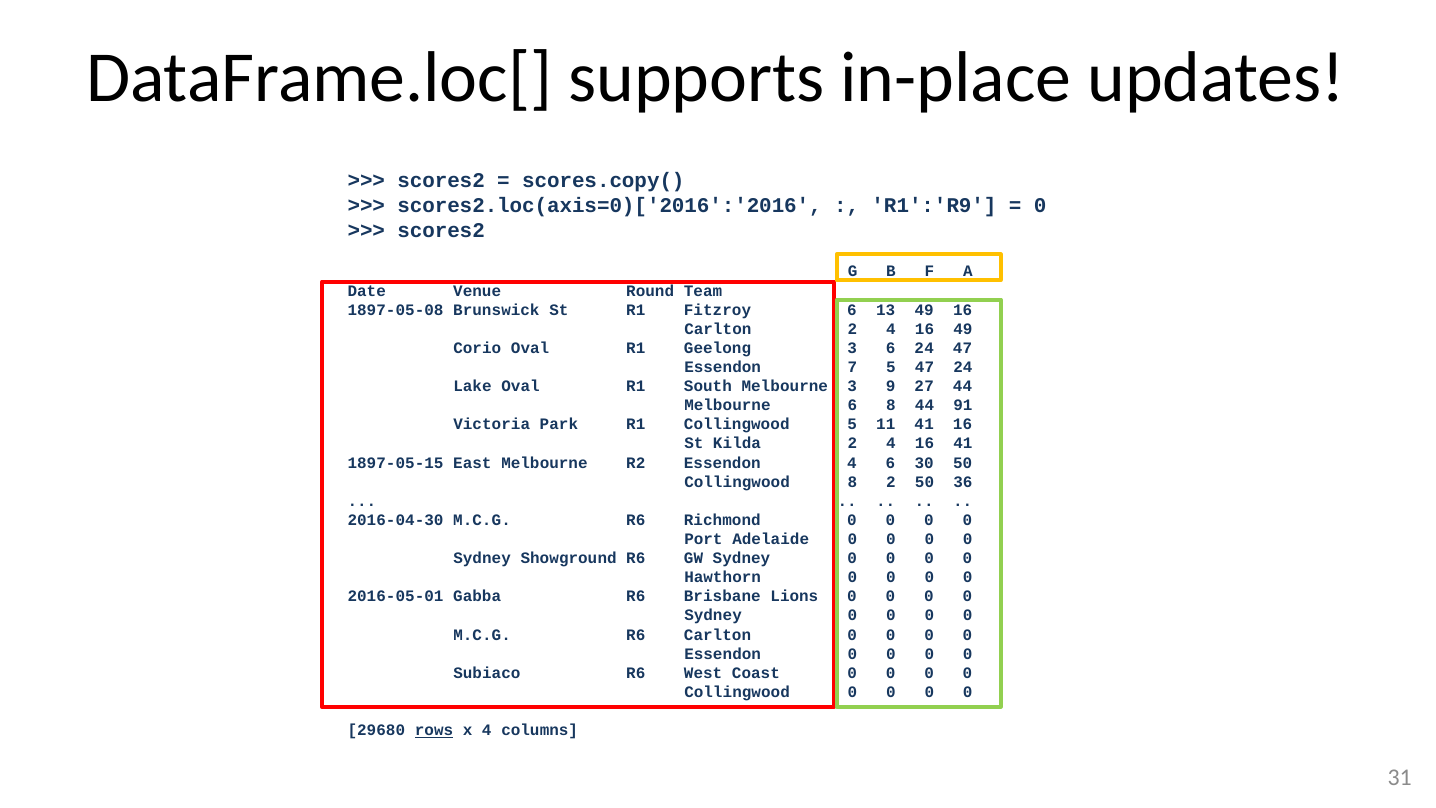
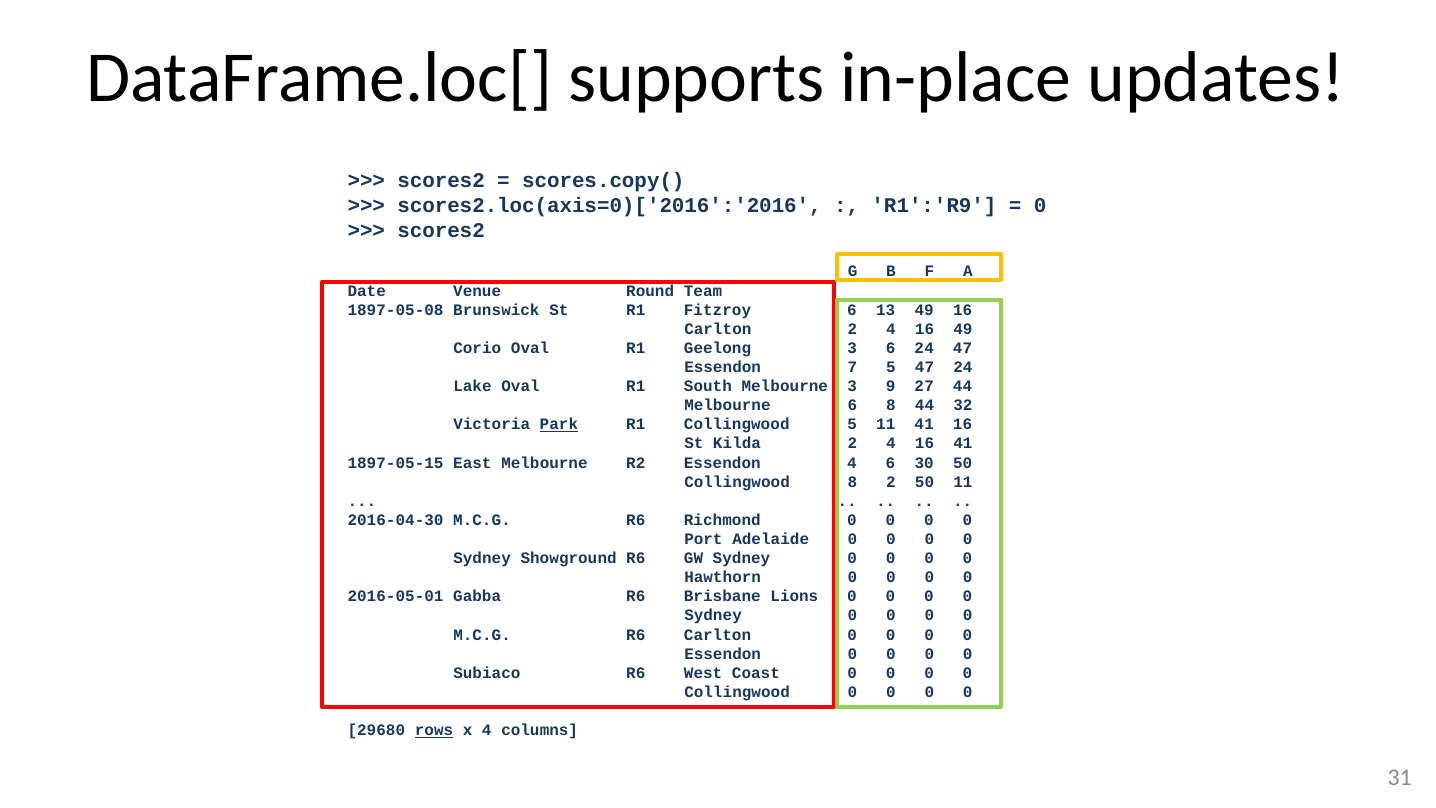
91: 91 -> 32 (963, 405)
Park underline: none -> present (559, 424)
50 36: 36 -> 11 (963, 482)
